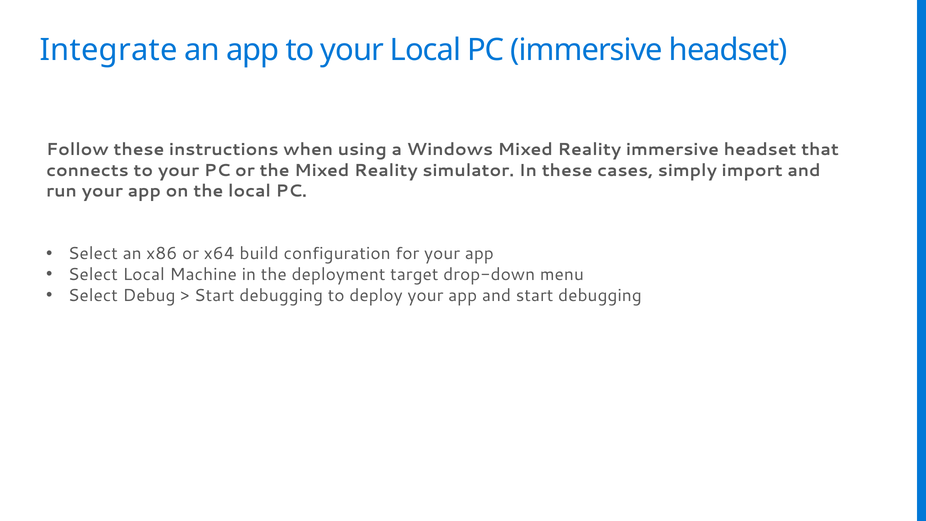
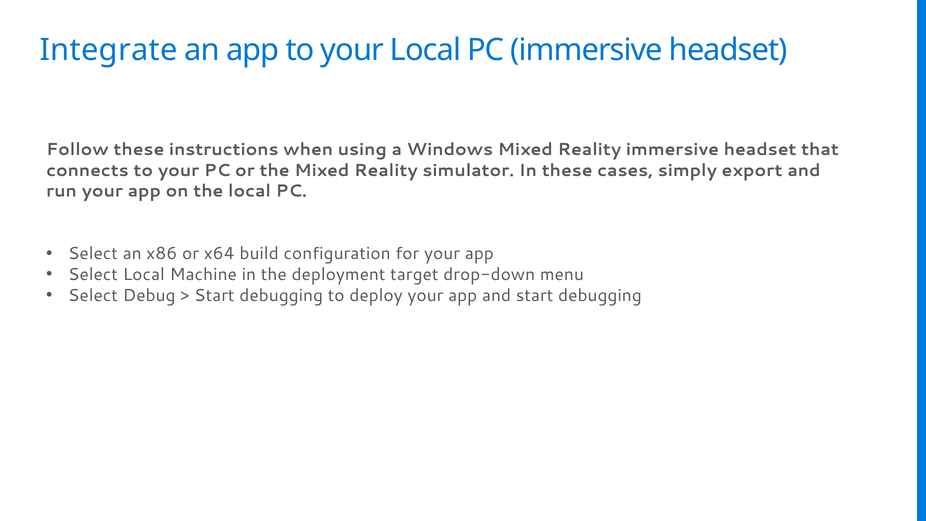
import: import -> export (752, 170)
